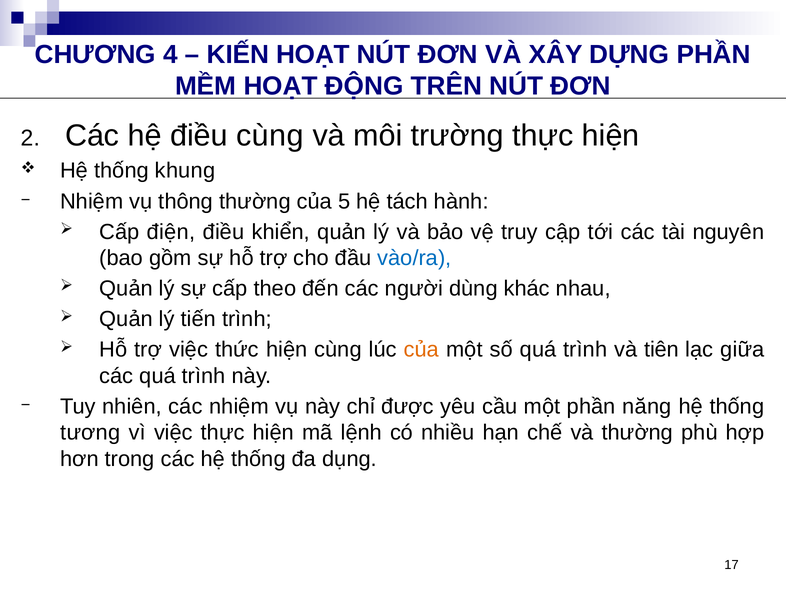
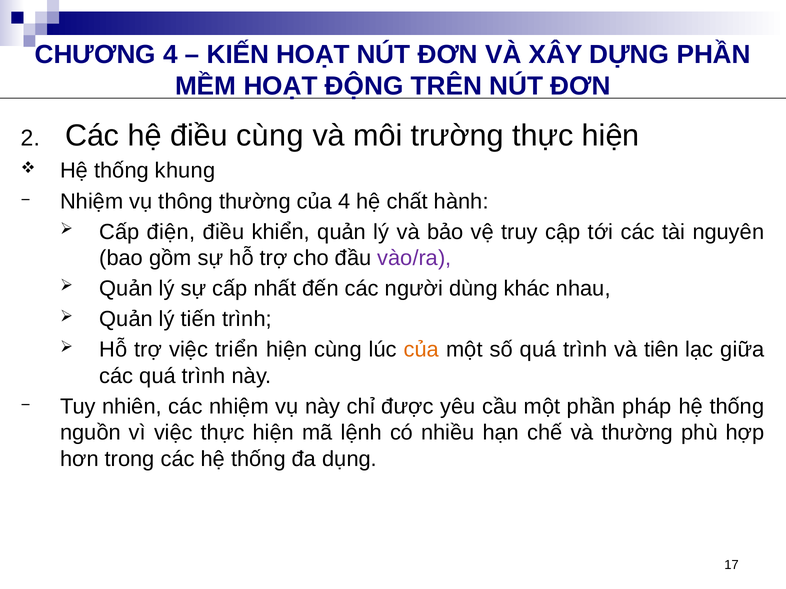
của 5: 5 -> 4 (344, 201)
tách: tách -> chất (407, 201)
vào/ra colour: blue -> purple (414, 258)
theo: theo -> nhất (275, 289)
thức: thức -> triển (237, 350)
năng: năng -> pháp (647, 407)
tương: tương -> nguồn (90, 433)
